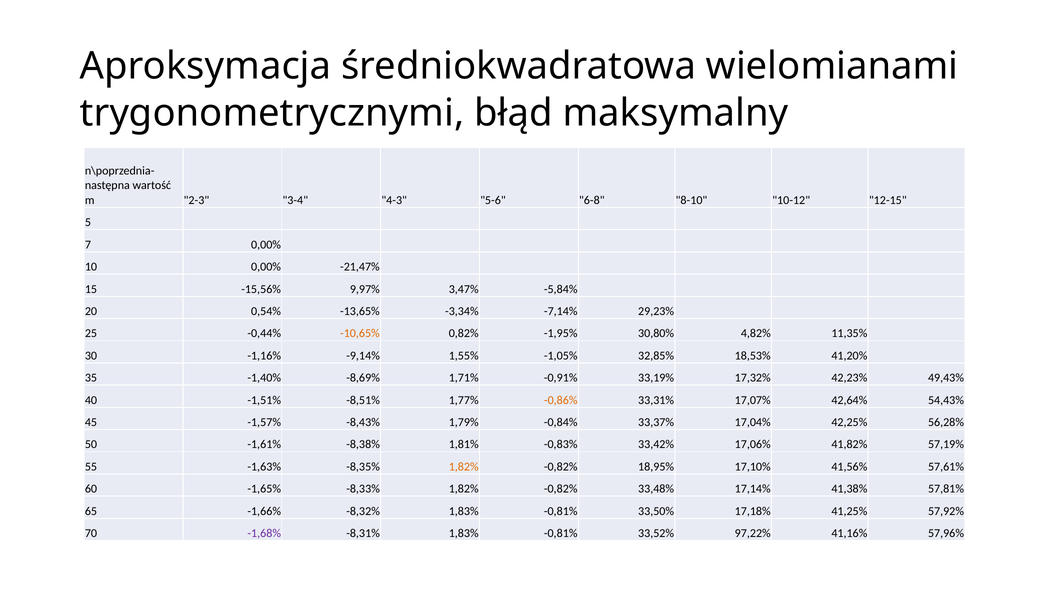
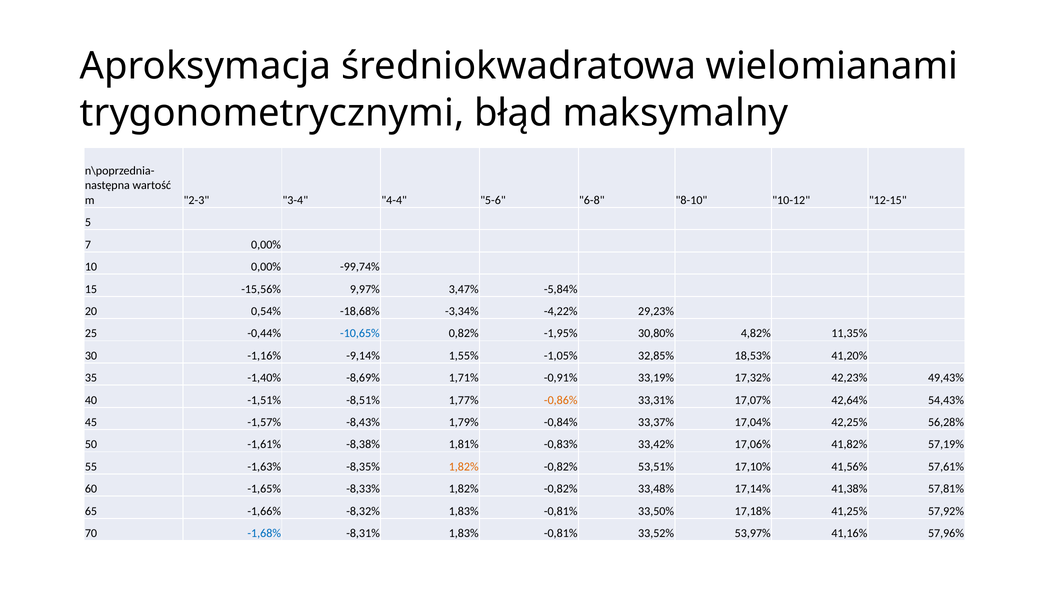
4-3: 4-3 -> 4-4 (394, 200)
-21,47%: -21,47% -> -99,74% (360, 267)
-13,65%: -13,65% -> -18,68% (360, 311)
-7,14%: -7,14% -> -4,22% (561, 311)
-10,65% colour: orange -> blue (360, 334)
18,95%: 18,95% -> 53,51% (656, 467)
-1,68% colour: purple -> blue (264, 533)
97,22%: 97,22% -> 53,97% (753, 533)
